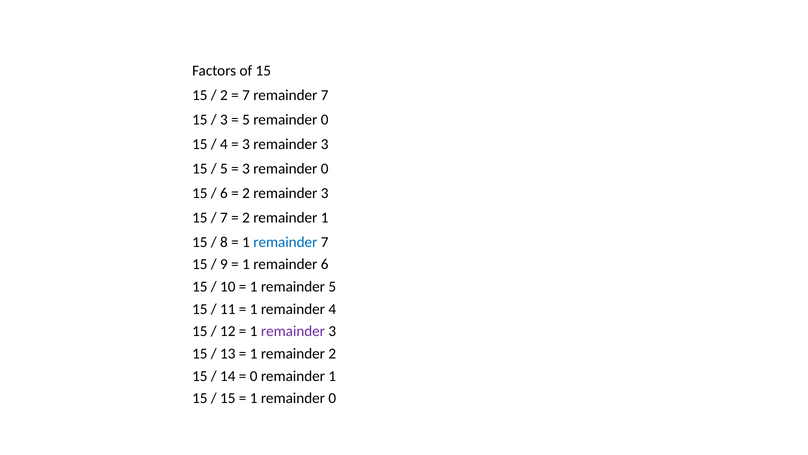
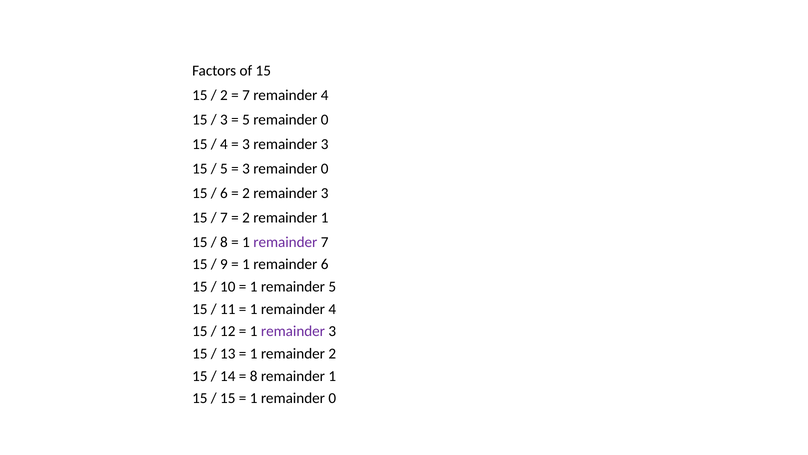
7 remainder 7: 7 -> 4 (325, 95)
remainder colour: blue -> purple (285, 242)
0: 0 -> 8 (254, 376)
